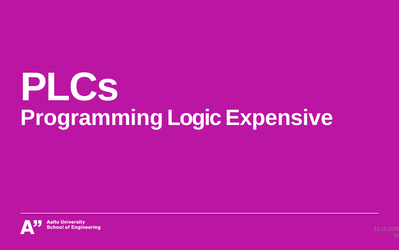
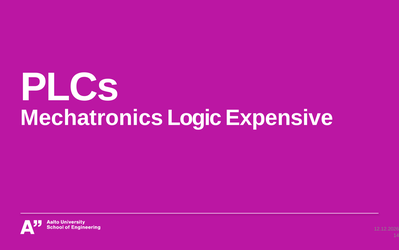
Programming: Programming -> Mechatronics (92, 118)
